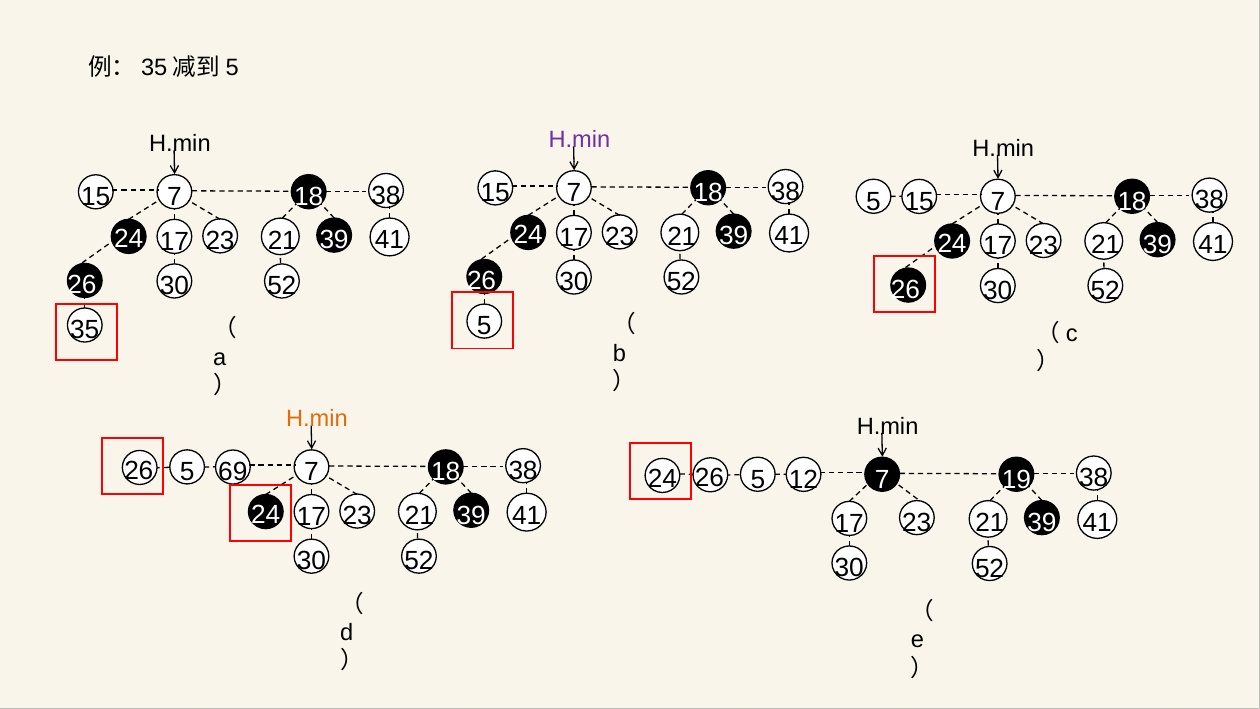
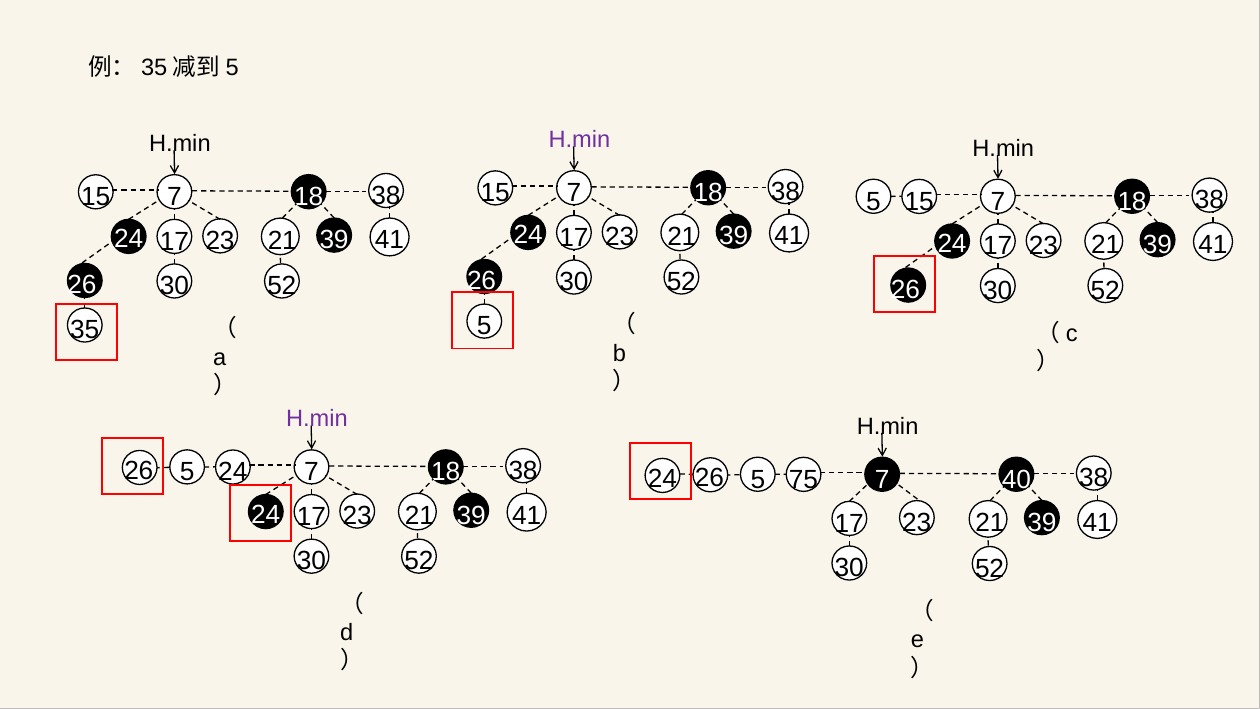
H.min colour: orange -> purple (317, 419)
26 69: 69 -> 24 (233, 472)
12: 12 -> 75 (803, 479)
19: 19 -> 40 (1016, 479)
